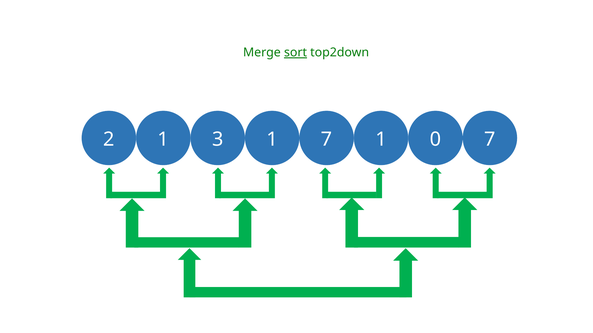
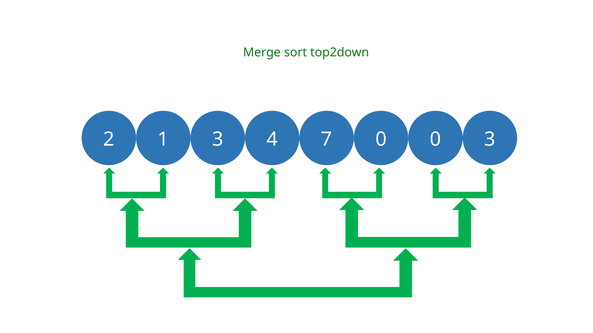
sort underline: present -> none (296, 53)
3 1: 1 -> 4 (272, 140)
7 1: 1 -> 0 (381, 140)
0 7: 7 -> 3 (490, 140)
